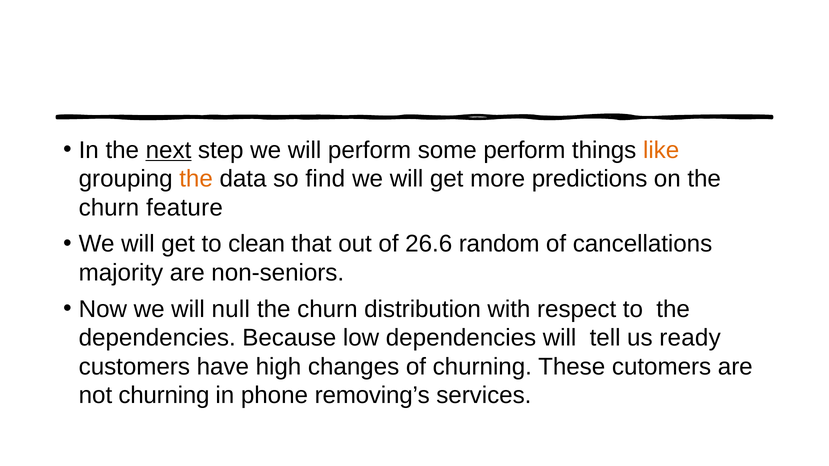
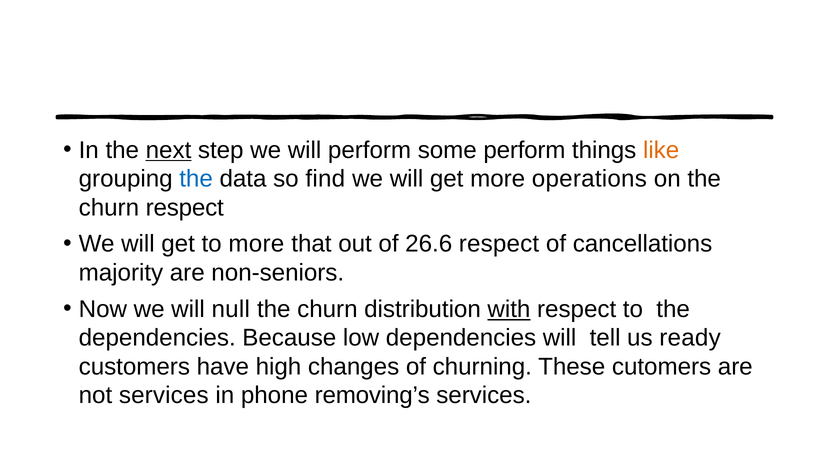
the colour: orange -> blue (196, 179)
predictions: predictions -> operations (589, 179)
churn feature: feature -> respect (185, 208)
to clean: clean -> more (256, 244)
26.6 random: random -> respect (499, 244)
with underline: none -> present (509, 309)
not churning: churning -> services (164, 396)
